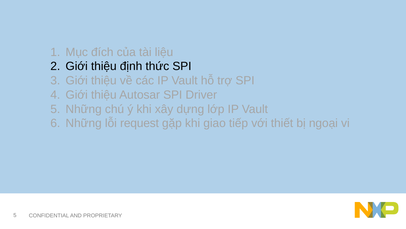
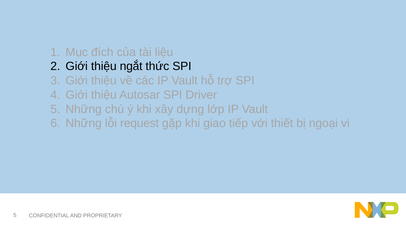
định: định -> ngắt (131, 66)
